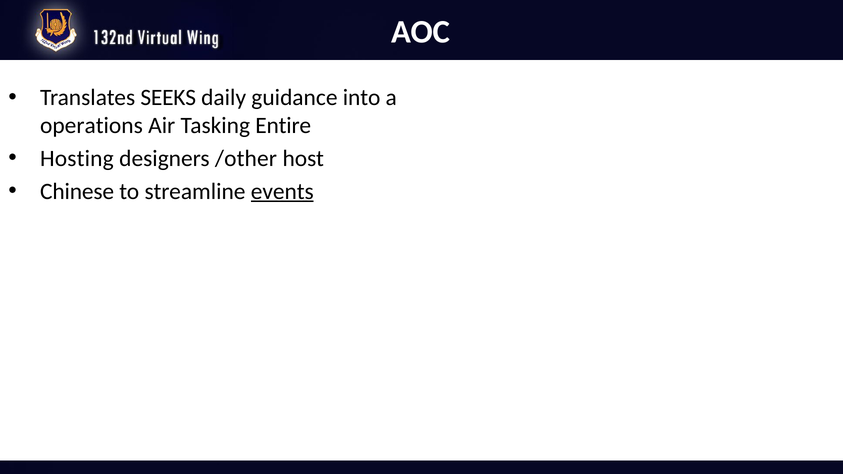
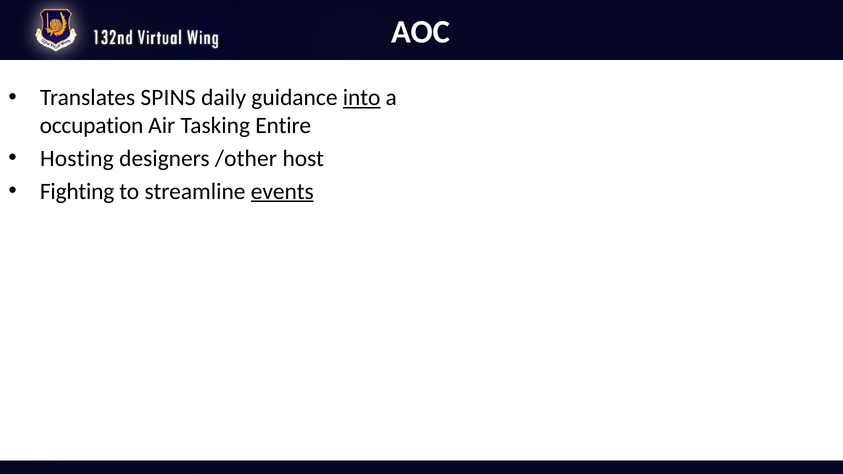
SEEKS: SEEKS -> SPINS (168, 98)
into underline: none -> present (362, 98)
operations: operations -> occupation (92, 126)
Chinese: Chinese -> Fighting (77, 191)
